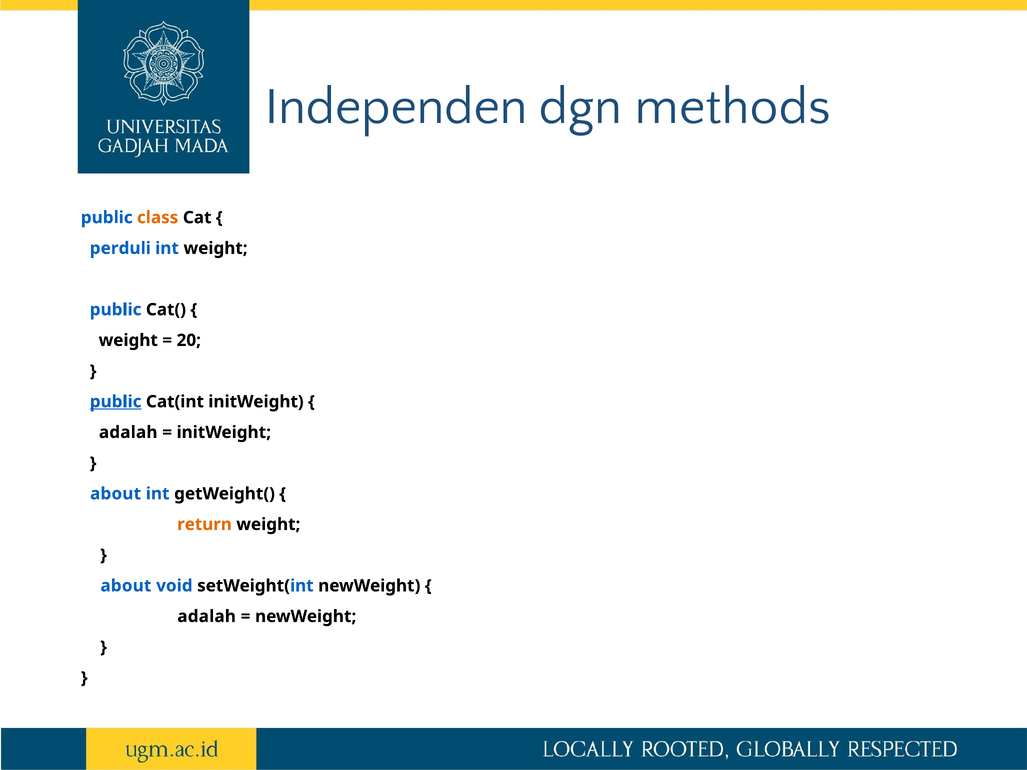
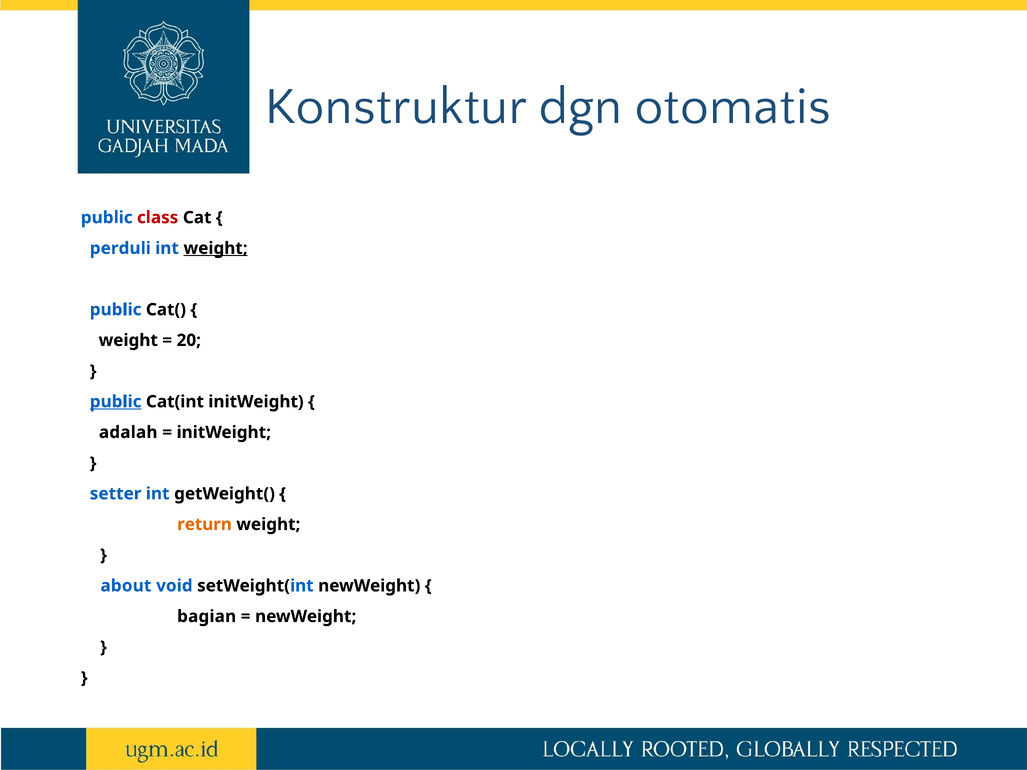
Independen: Independen -> Konstruktur (396, 106)
methods: methods -> otomatis (733, 106)
class colour: orange -> red (158, 218)
weight underline: none -> present (216, 248)
about: about -> setter (116, 494)
adalah: adalah -> bagian (207, 617)
